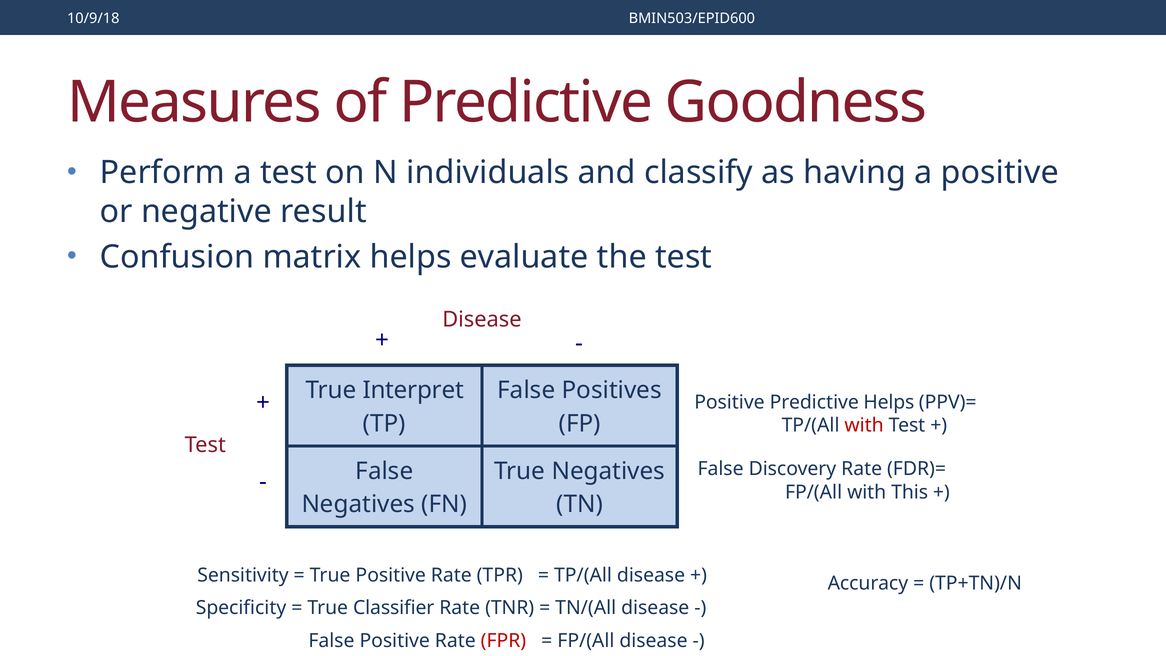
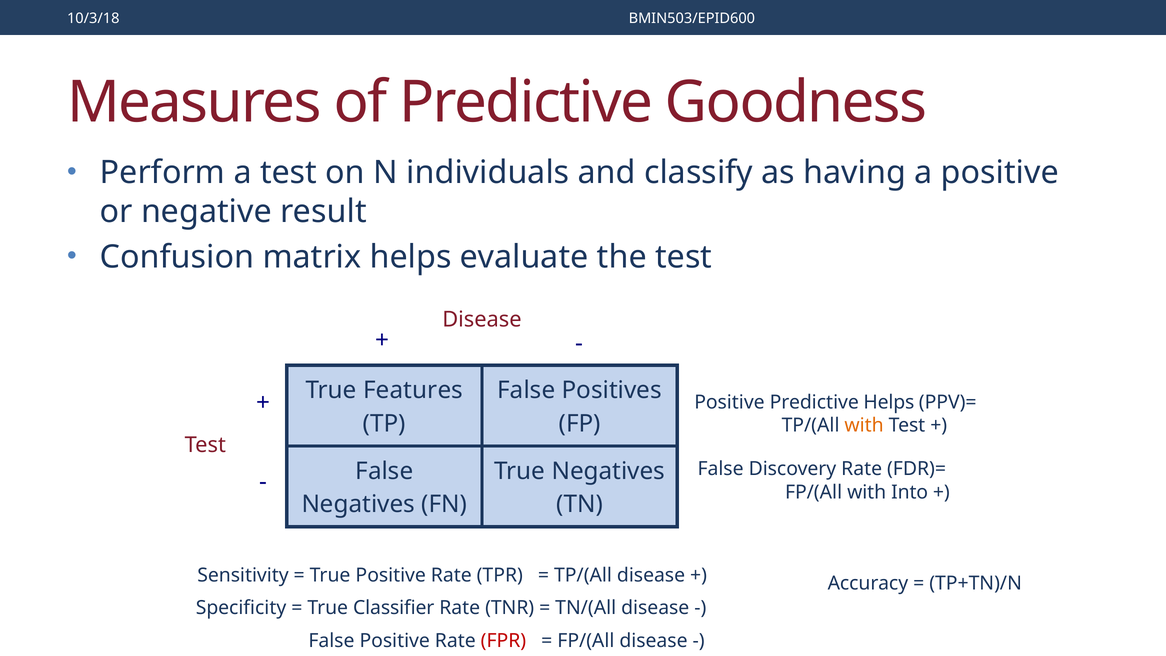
10/9/18: 10/9/18 -> 10/3/18 (93, 18)
Interpret: Interpret -> Features (413, 390)
with colour: red -> orange (864, 425)
This: This -> Into (910, 492)
